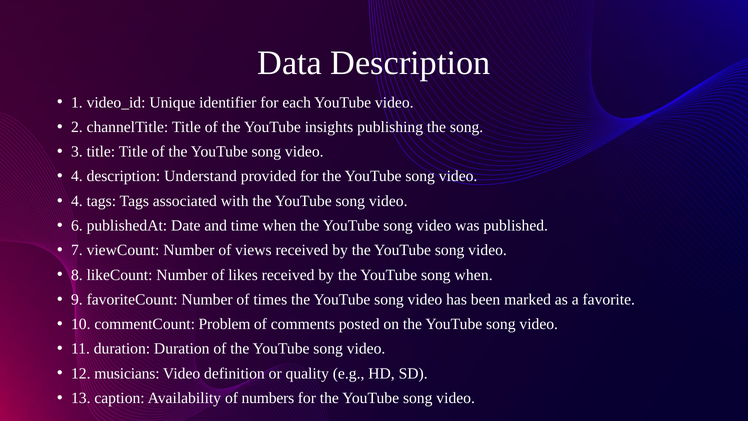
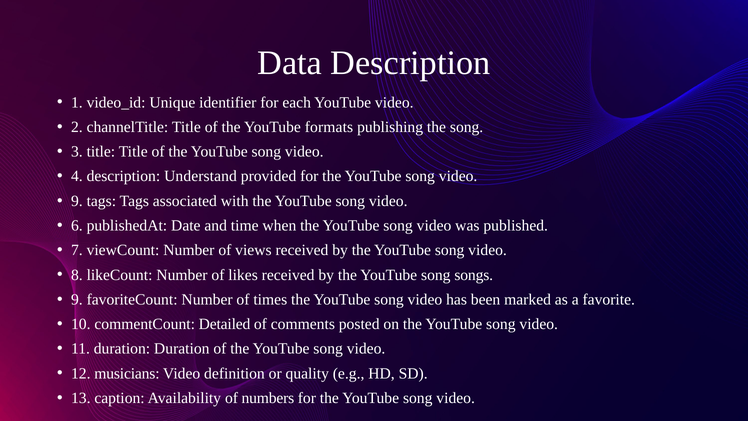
insights: insights -> formats (329, 127)
4: 4 -> 9 (77, 201)
song when: when -> songs (474, 275)
Problem: Problem -> Detailed (225, 324)
